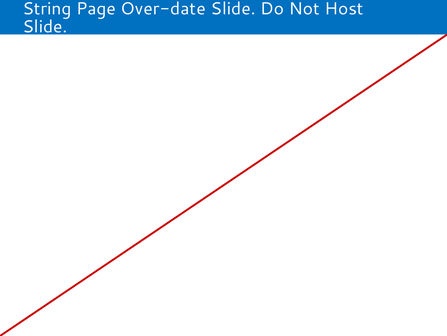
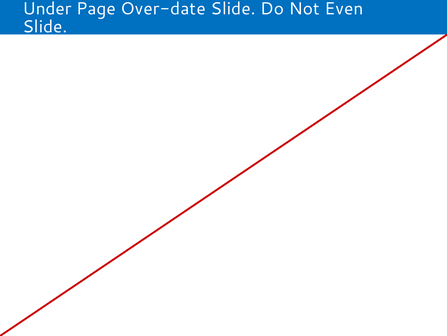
String: String -> Under (47, 9)
Host: Host -> Even (344, 9)
